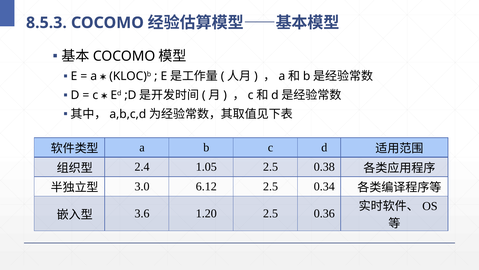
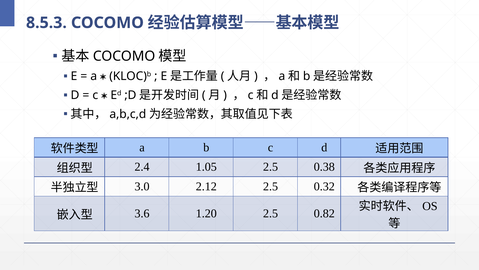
6.12: 6.12 -> 2.12 (206, 186)
0.34: 0.34 -> 0.32 (324, 186)
0.36: 0.36 -> 0.82 (324, 213)
